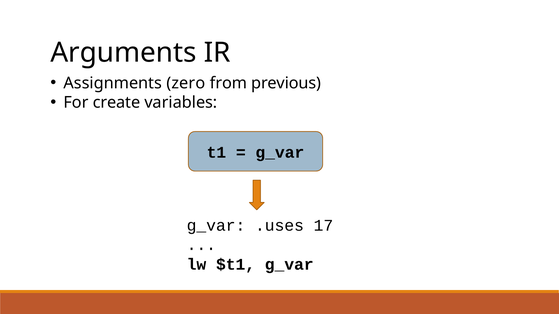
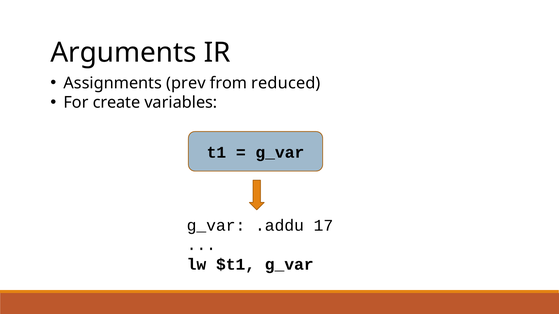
zero: zero -> prev (186, 83)
previous: previous -> reduced (286, 83)
.uses: .uses -> .addu (279, 226)
